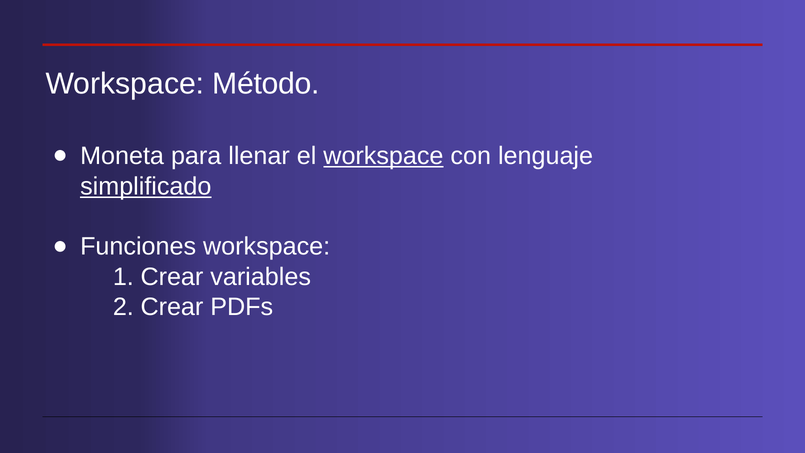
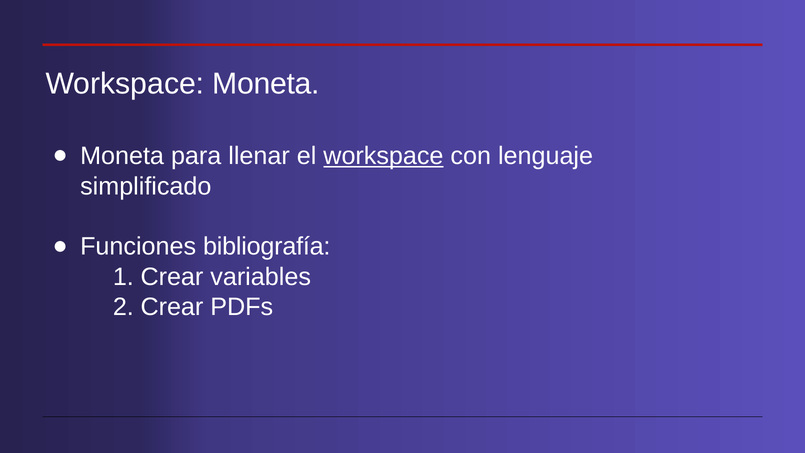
Workspace Método: Método -> Moneta (266, 84)
simplificado underline: present -> none (146, 186)
Funciones workspace: workspace -> bibliografía (267, 247)
